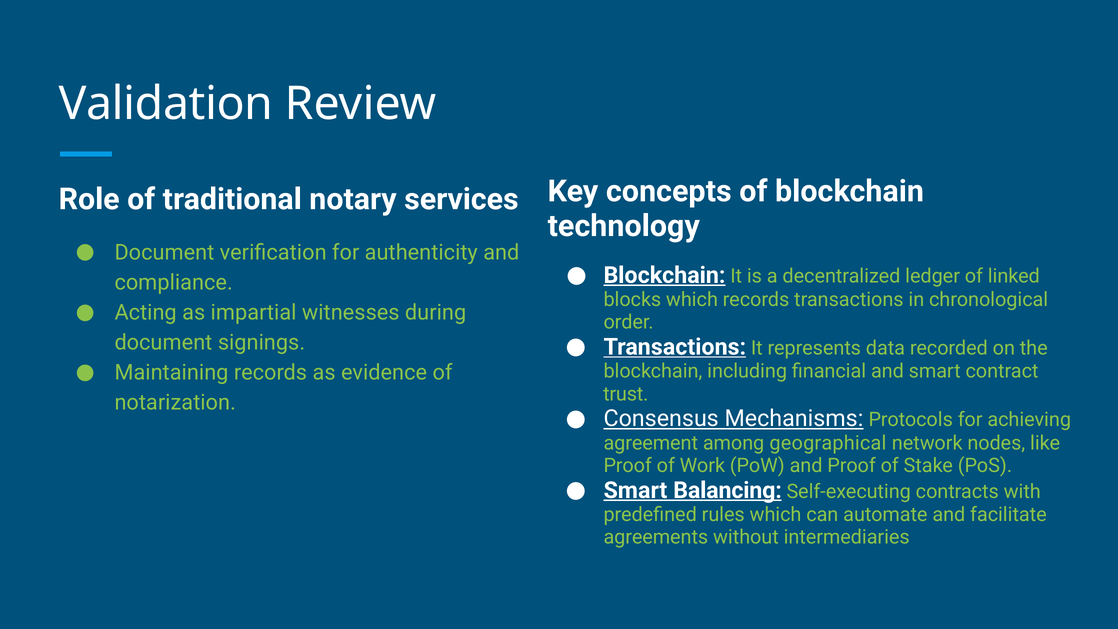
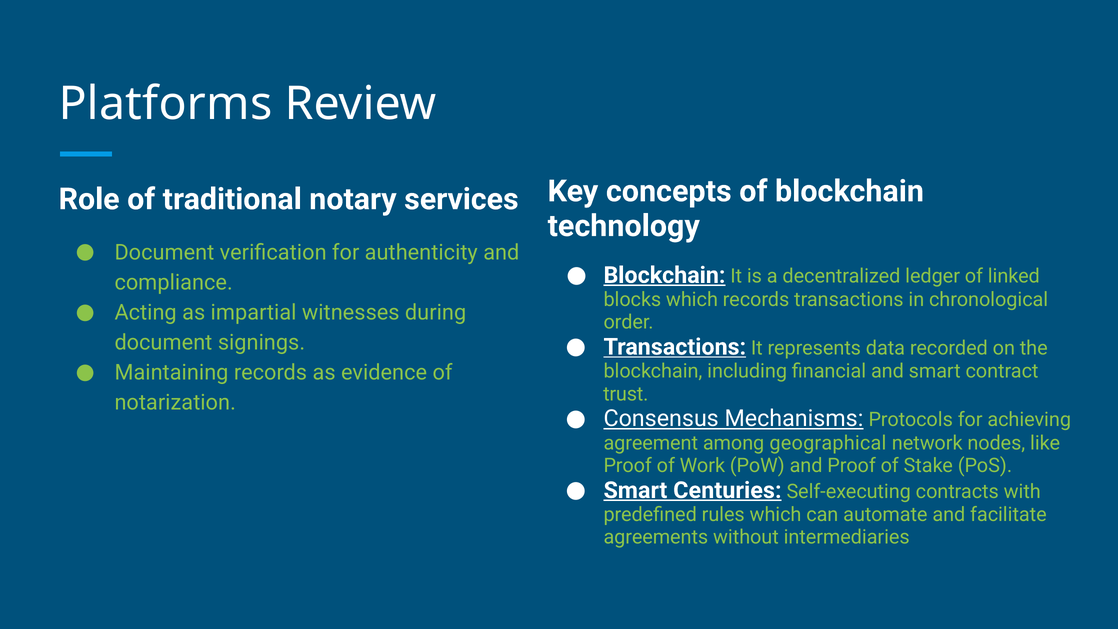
Validation: Validation -> Platforms (166, 104)
Balancing: Balancing -> Centuries (727, 490)
